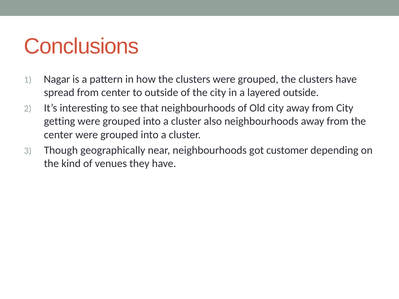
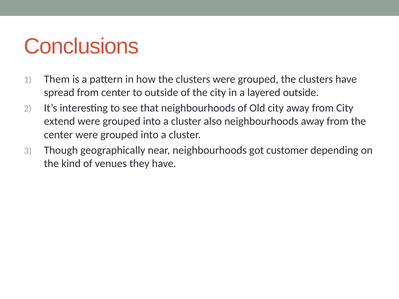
Nagar: Nagar -> Them (57, 79)
getting: getting -> extend (59, 121)
